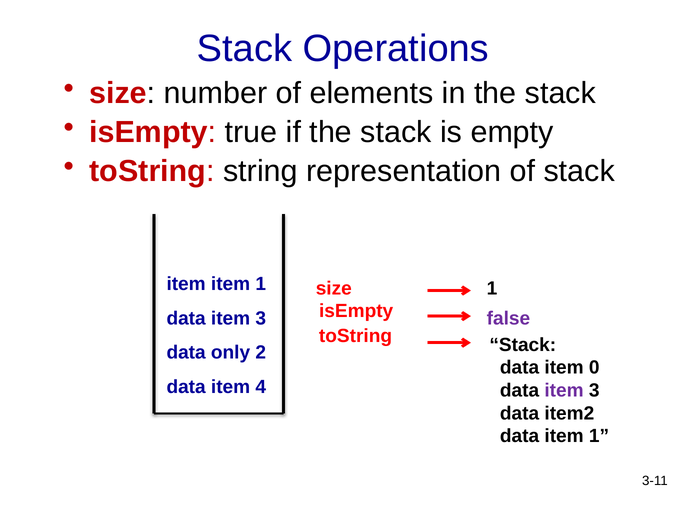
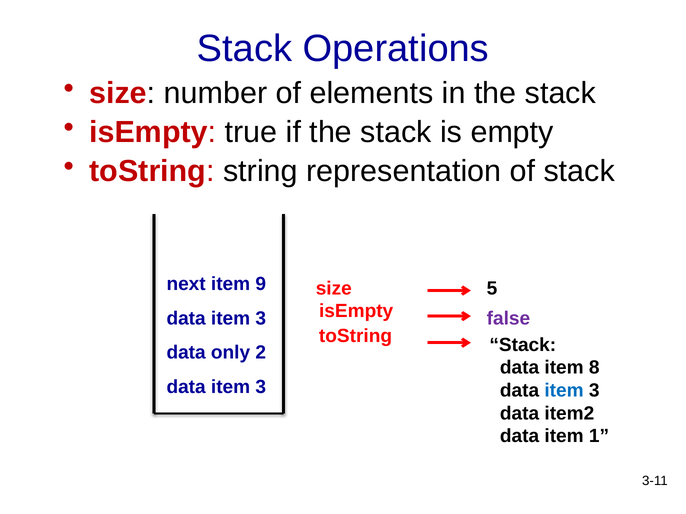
item: item -> next (186, 284)
1: 1 -> 9 (261, 284)
size 1: 1 -> 5 (492, 289)
0: 0 -> 8 (594, 368)
4: 4 -> 3 (261, 387)
item colour: purple -> blue (564, 391)
